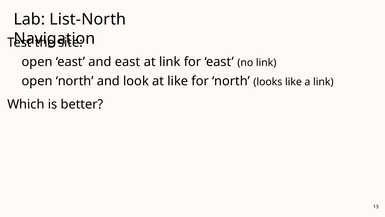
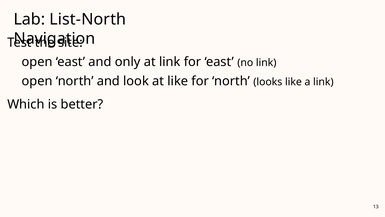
and east: east -> only (128, 62)
